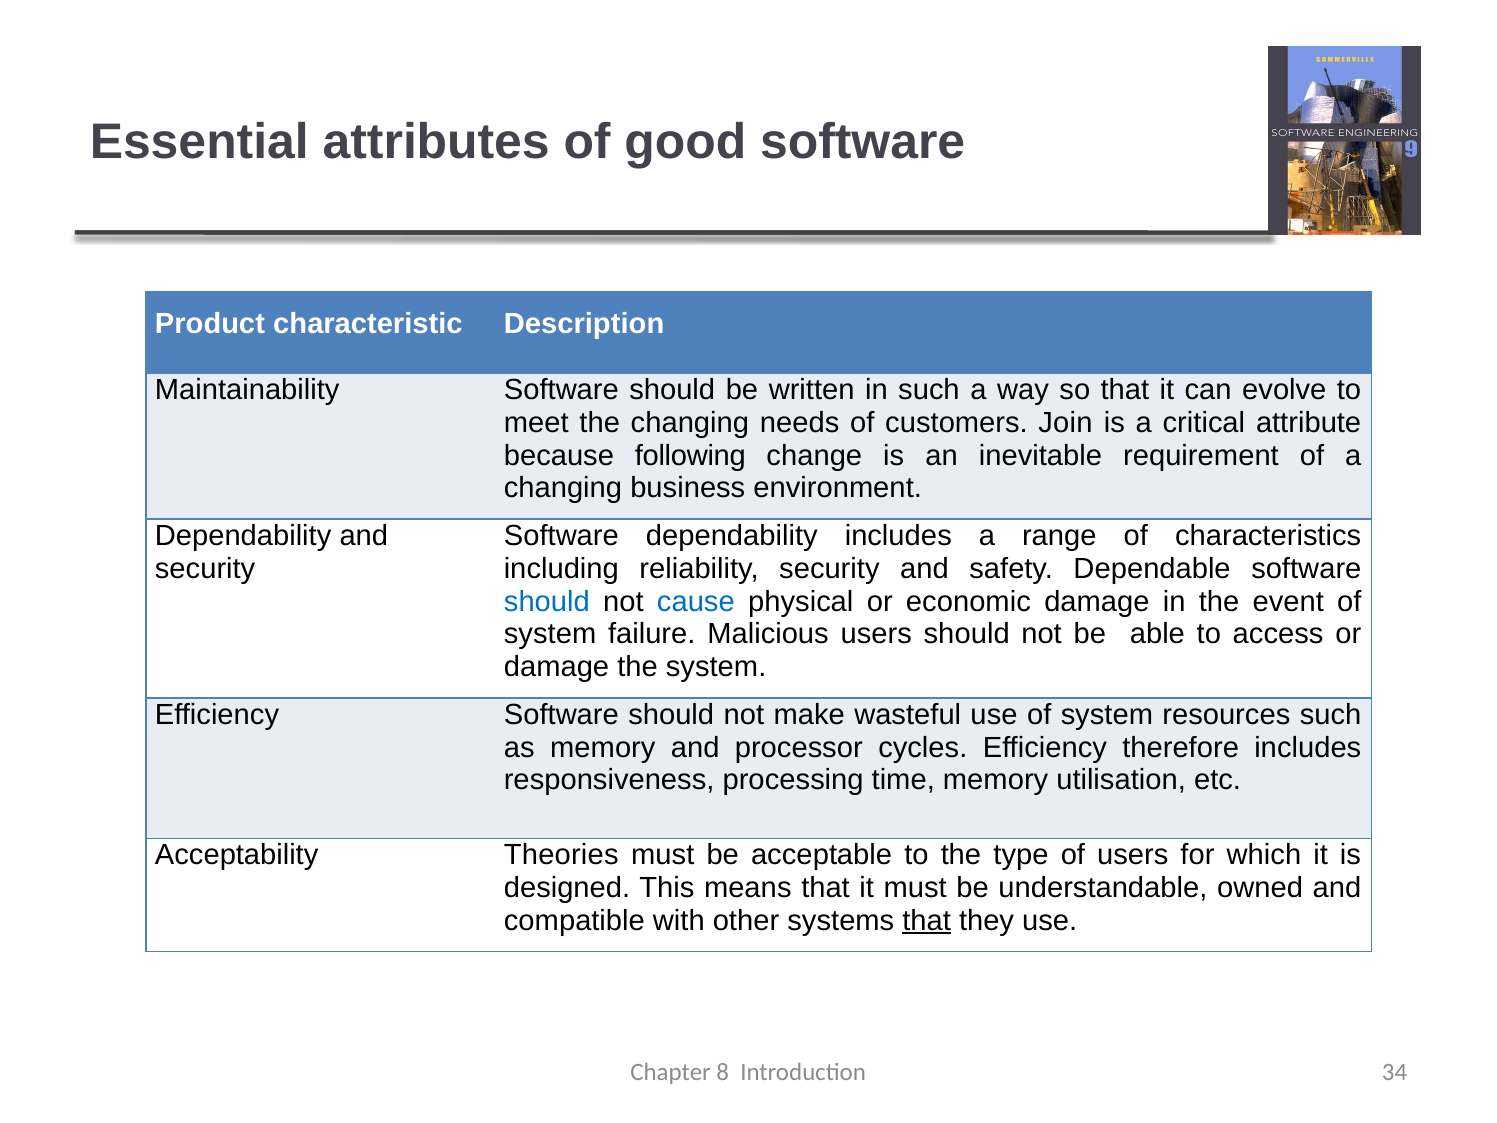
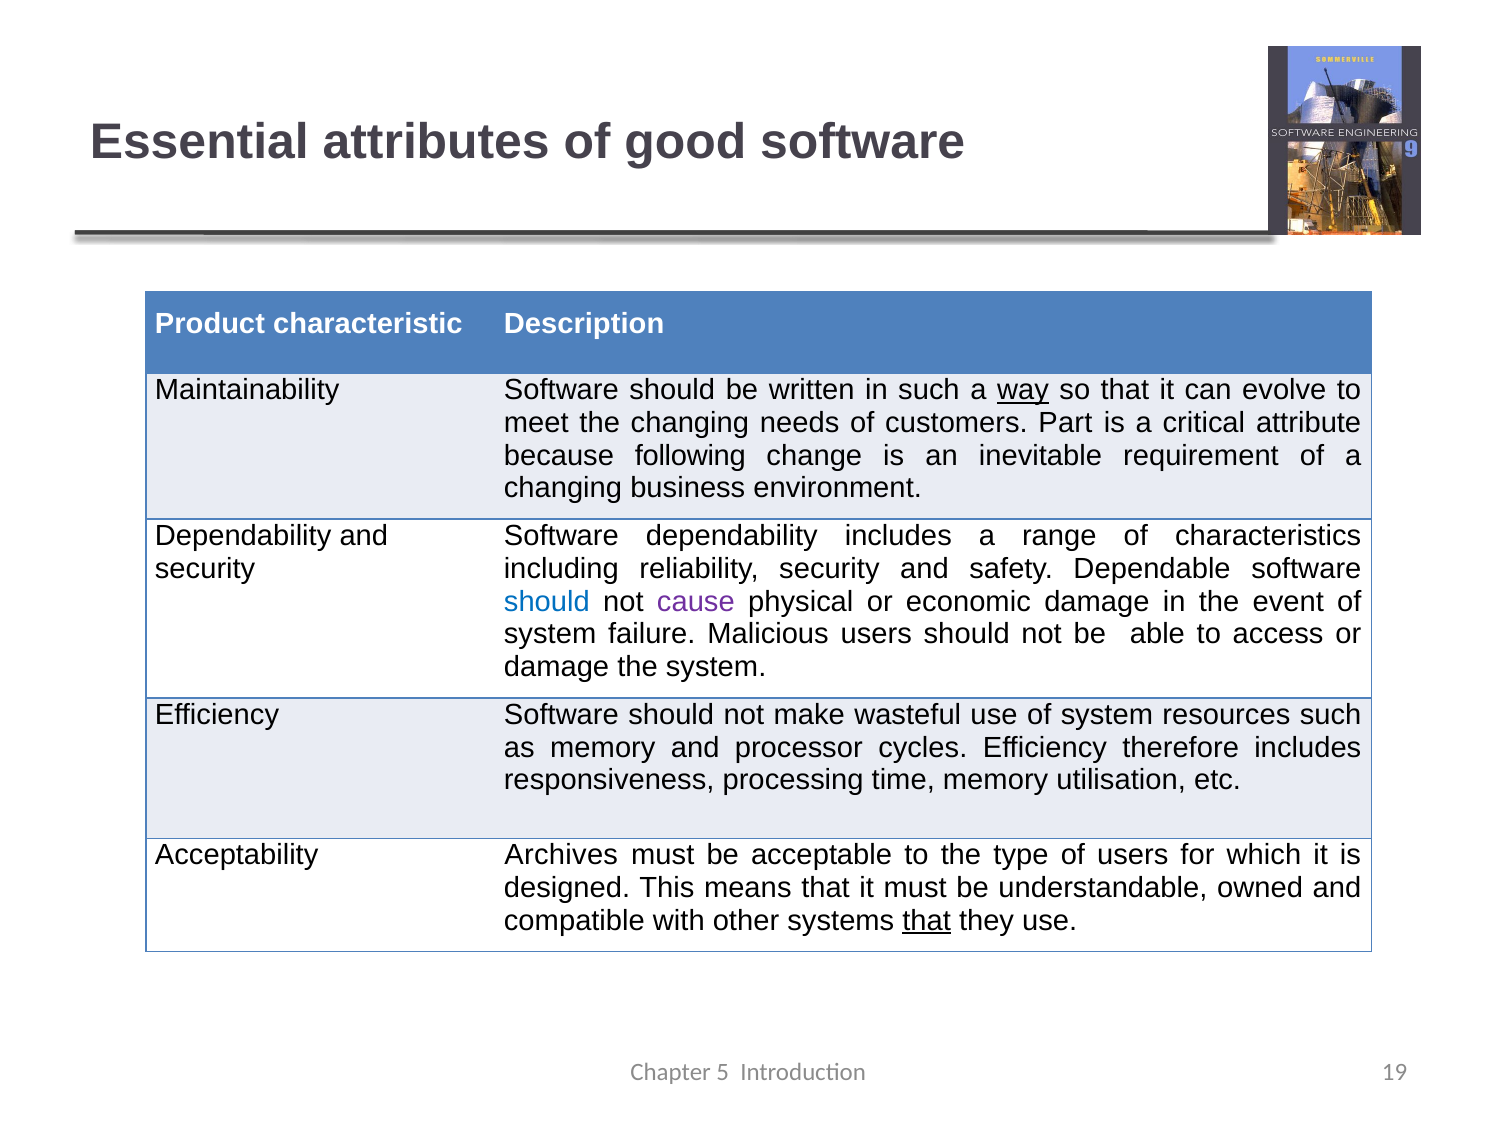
way underline: none -> present (1023, 390)
Join: Join -> Part (1065, 423)
cause colour: blue -> purple (696, 601)
Theories: Theories -> Archives (561, 855)
8: 8 -> 5 (723, 1072)
34: 34 -> 19 (1395, 1072)
